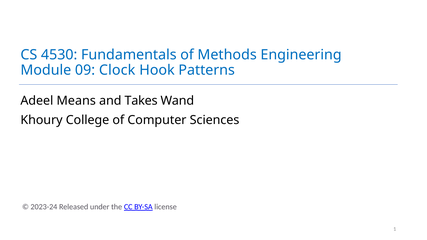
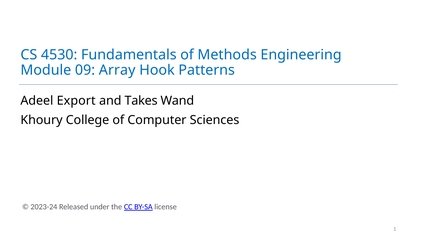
Clock: Clock -> Array (117, 70)
Means: Means -> Export (76, 101)
